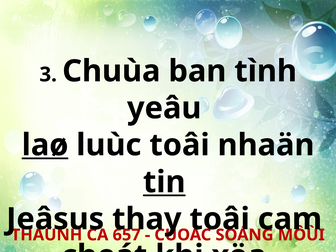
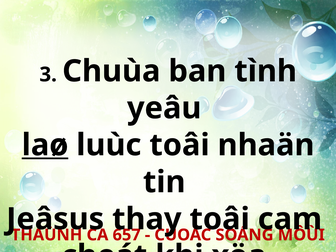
tin underline: present -> none (164, 182)
